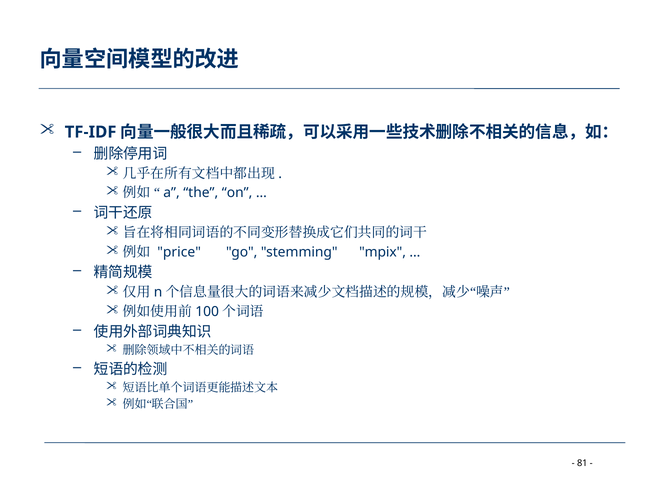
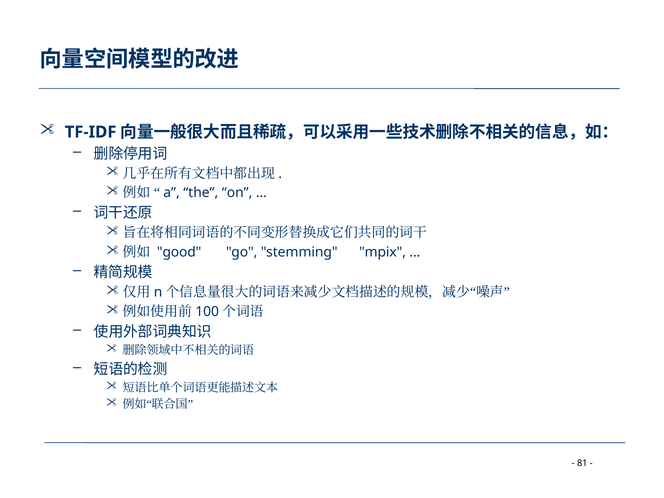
price: price -> good (179, 252)
